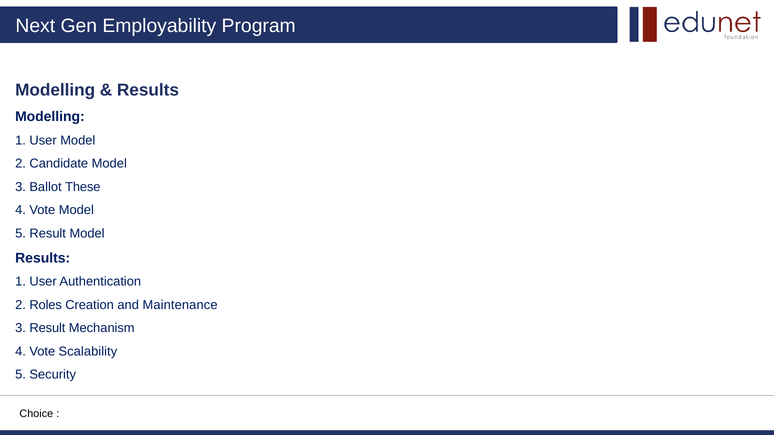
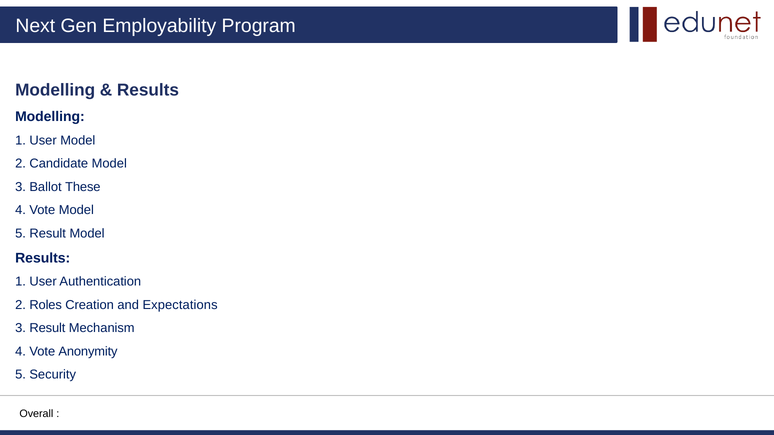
Maintenance: Maintenance -> Expectations (180, 305)
Scalability: Scalability -> Anonymity (88, 352)
Choice: Choice -> Overall (36, 414)
